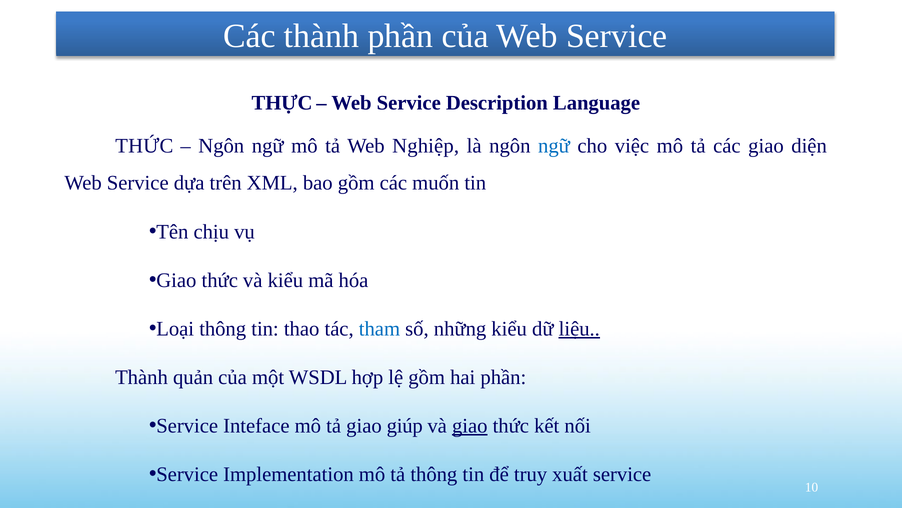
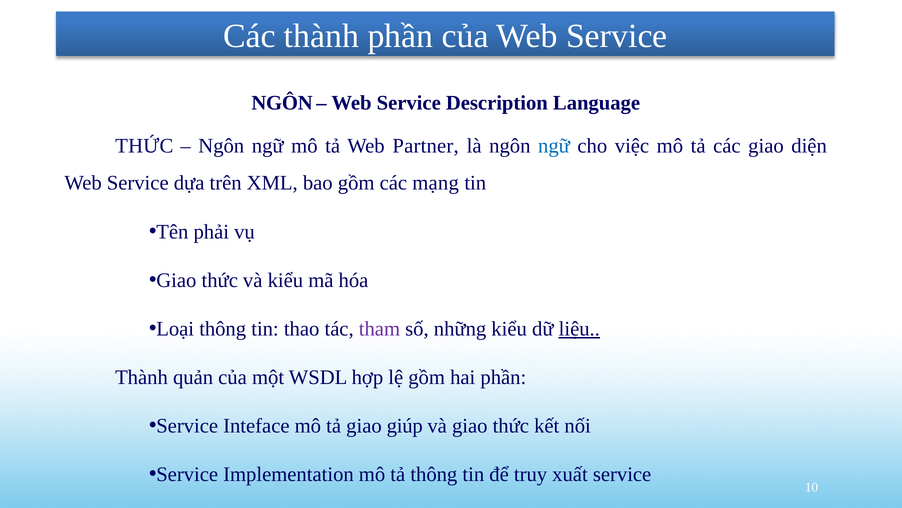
THỰC: THỰC -> NGÔN (282, 103)
Nghiệp: Nghiệp -> Partner (426, 146)
muốn: muốn -> mạng (436, 183)
chịu: chịu -> phải (211, 231)
tham colour: blue -> purple (379, 328)
giao underline: present -> none (470, 425)
